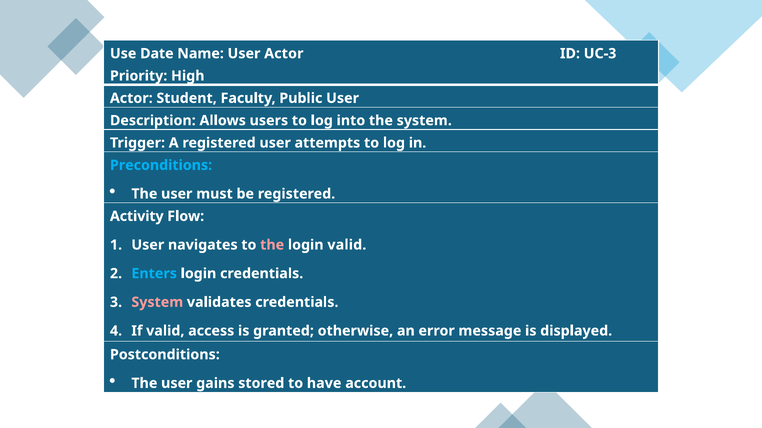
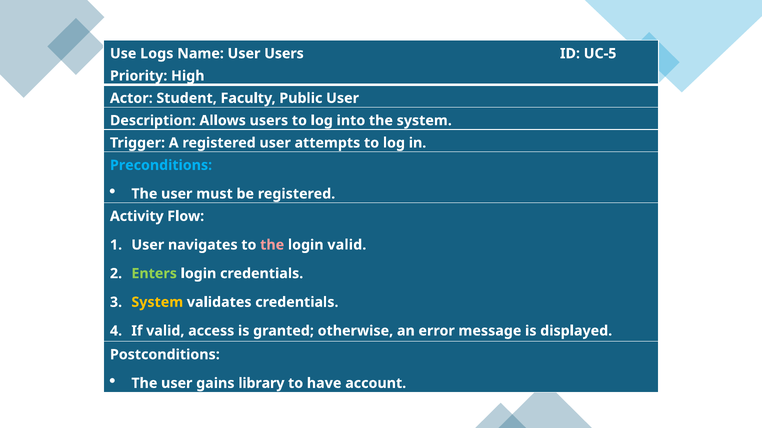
Date: Date -> Logs (157, 54)
User Actor: Actor -> Users (284, 54)
UC-3: UC-3 -> UC-5 (600, 54)
Enters colour: light blue -> light green (154, 274)
System colour: pink -> yellow (157, 303)
stored: stored -> library (261, 384)
